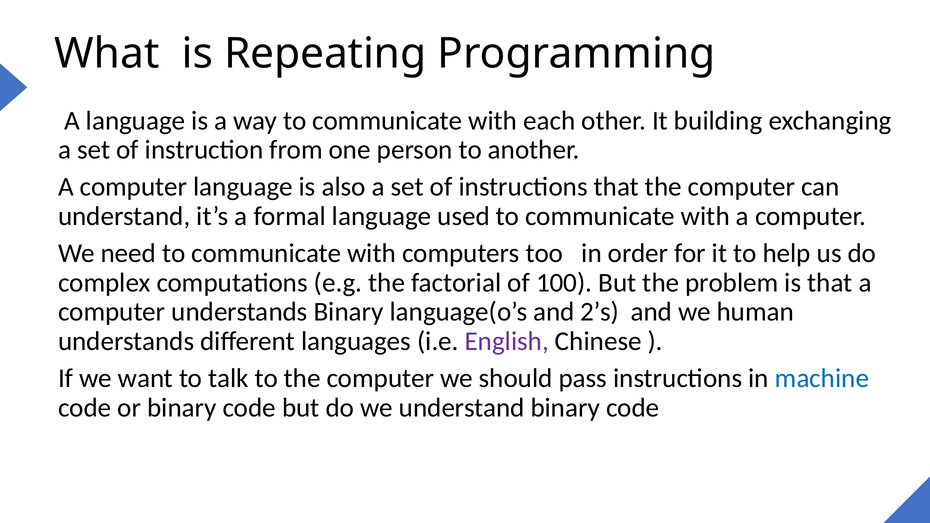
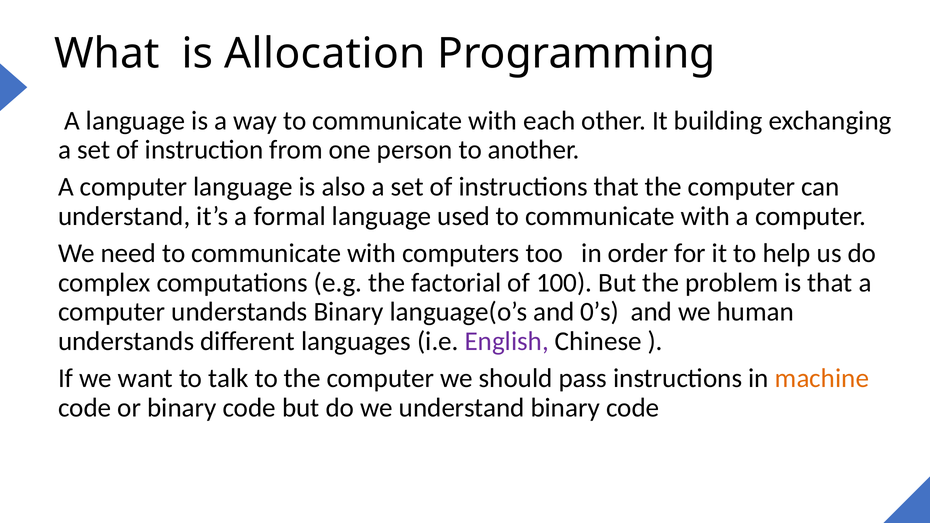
Repeating: Repeating -> Allocation (325, 54)
2’s: 2’s -> 0’s (600, 312)
machine colour: blue -> orange (822, 378)
